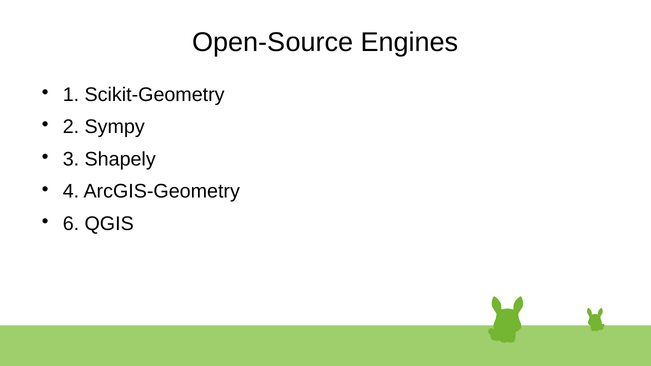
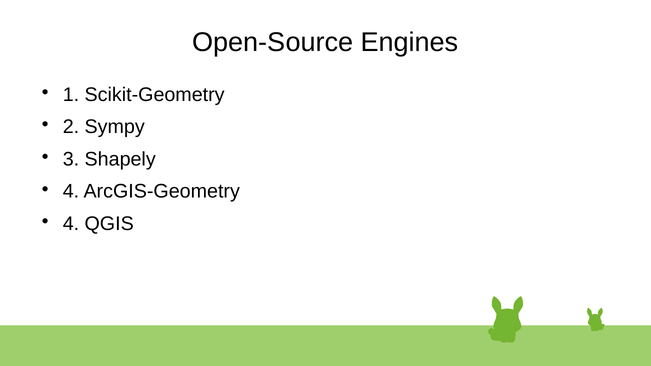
6: 6 -> 4 (71, 224)
